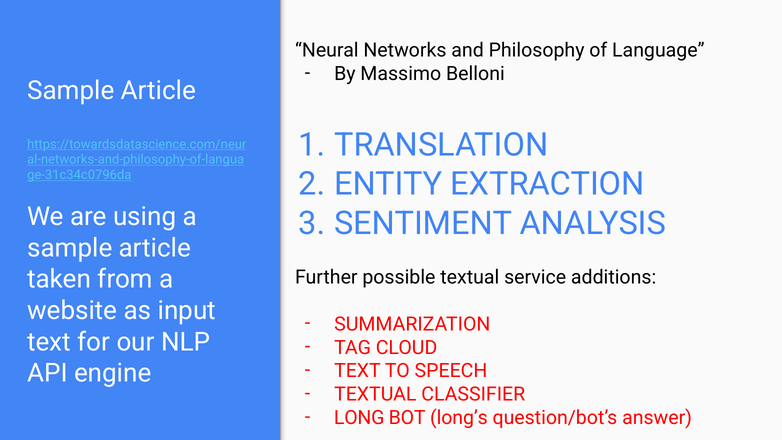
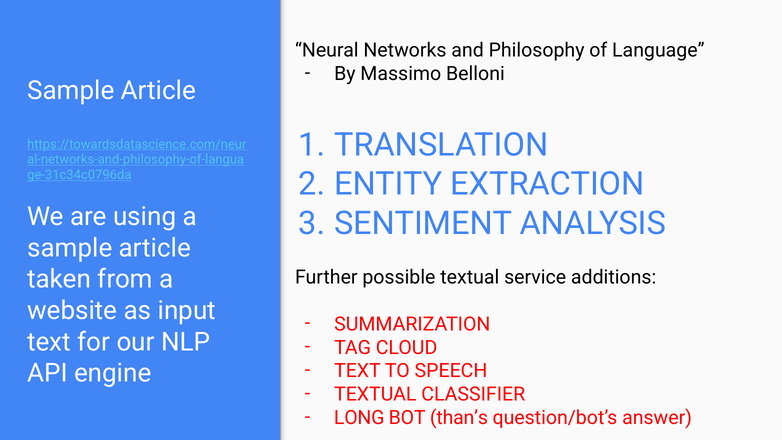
long’s: long’s -> than’s (459, 418)
